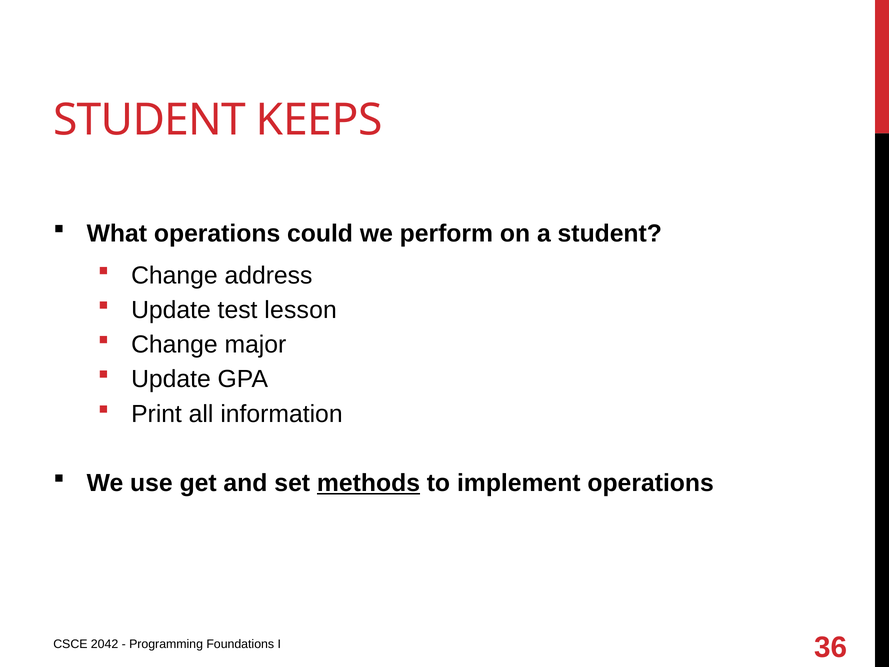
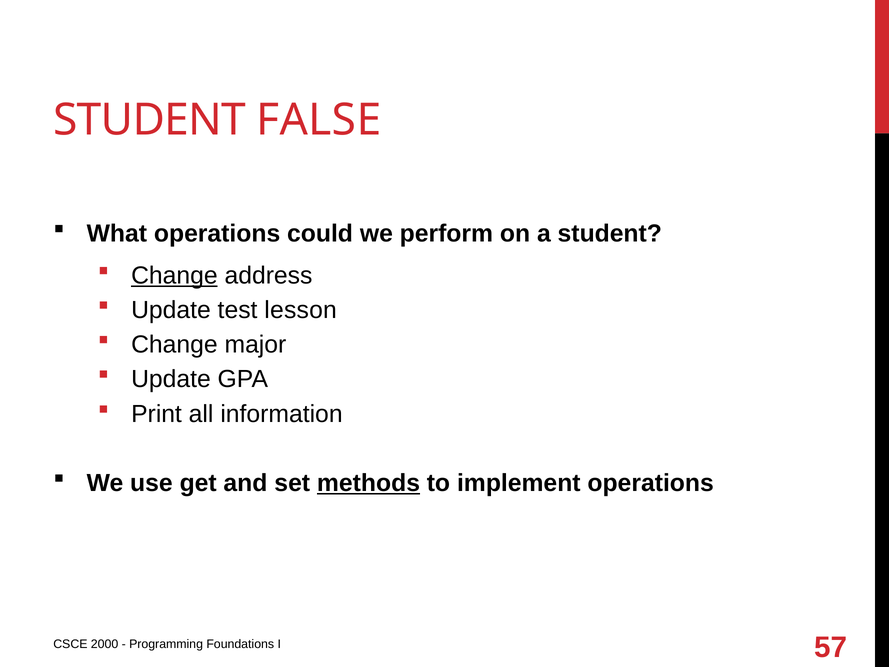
KEEPS: KEEPS -> FALSE (319, 120)
Change underline: none -> present (174, 275)
2042: 2042 -> 2000 (105, 644)
36: 36 -> 57 (831, 647)
